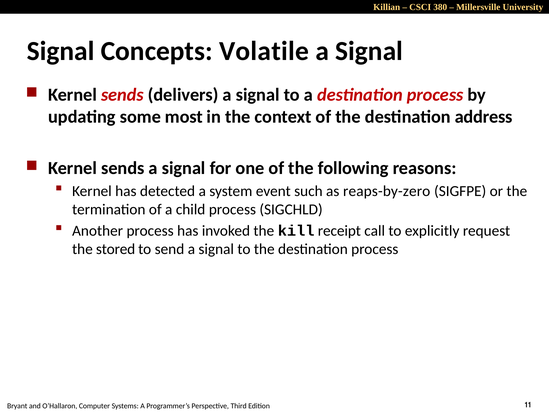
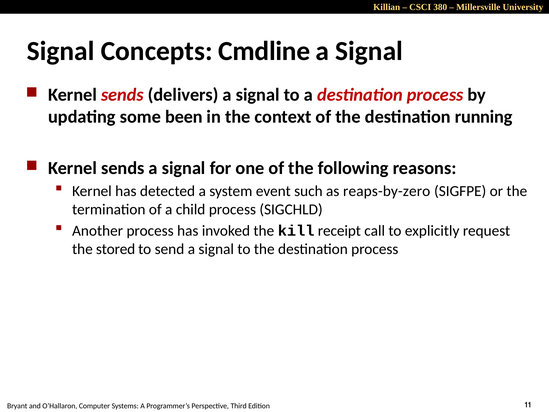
Volatile: Volatile -> Cmdline (264, 51)
most: most -> been (184, 117)
address: address -> running (484, 117)
